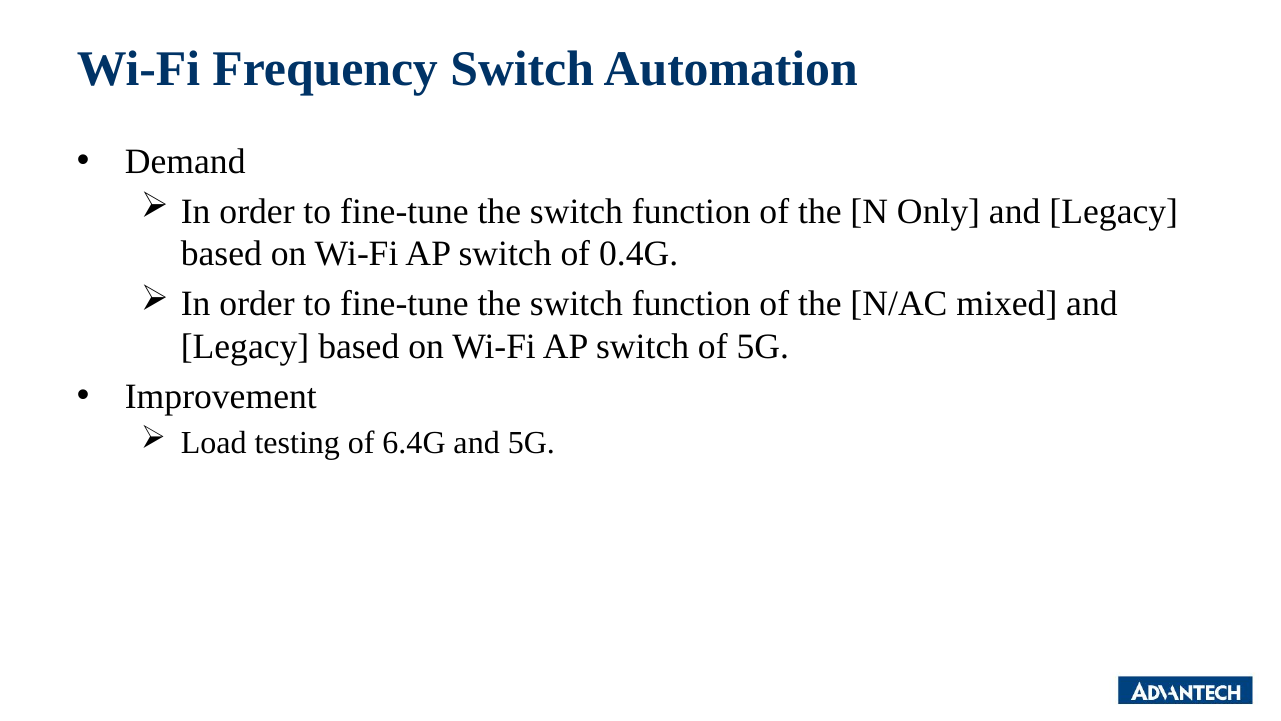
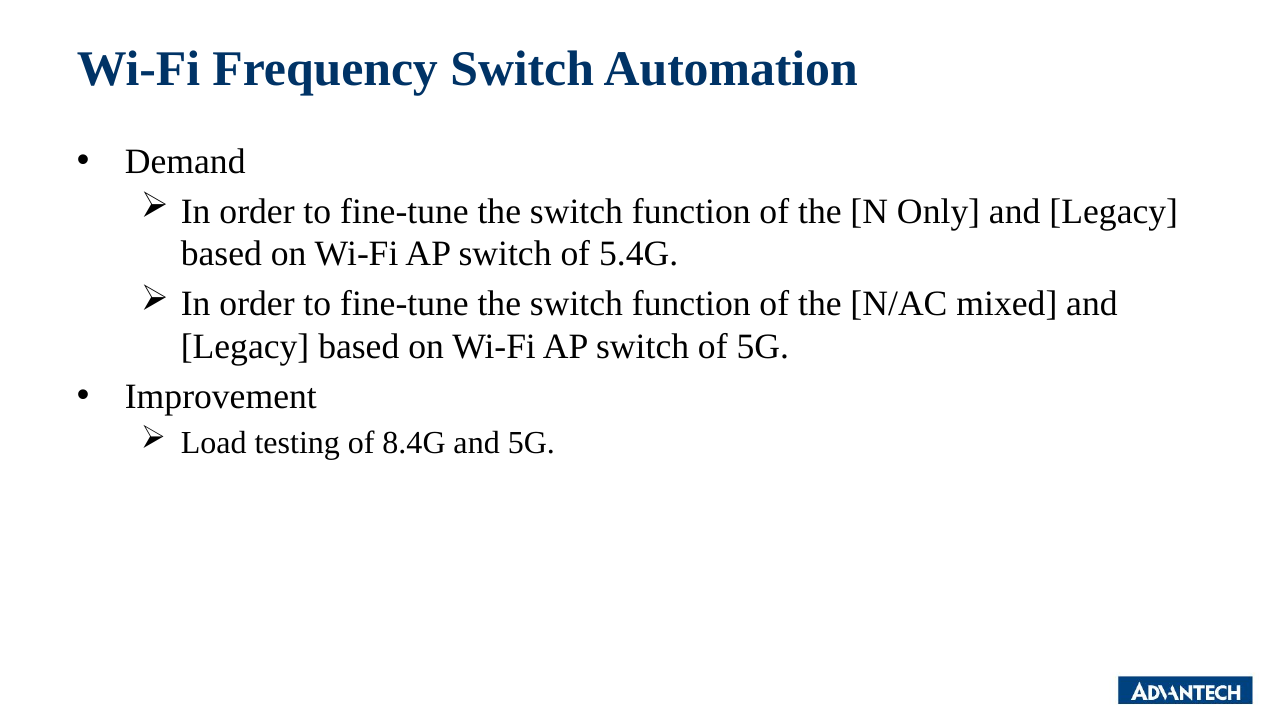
0.4G: 0.4G -> 5.4G (639, 254)
6.4G: 6.4G -> 8.4G (414, 443)
